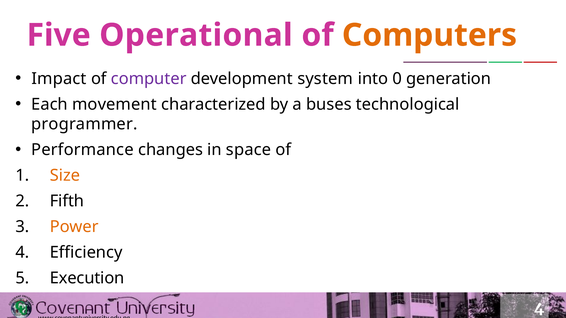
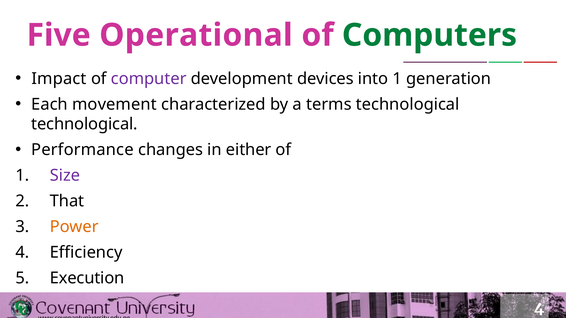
Computers colour: orange -> green (429, 35)
system: system -> devices (325, 79)
into 0: 0 -> 1 (397, 79)
buses: buses -> terms (329, 104)
programmer: programmer -> technological (85, 124)
space: space -> either (249, 150)
Size colour: orange -> purple (65, 176)
Fifth: Fifth -> That (67, 201)
